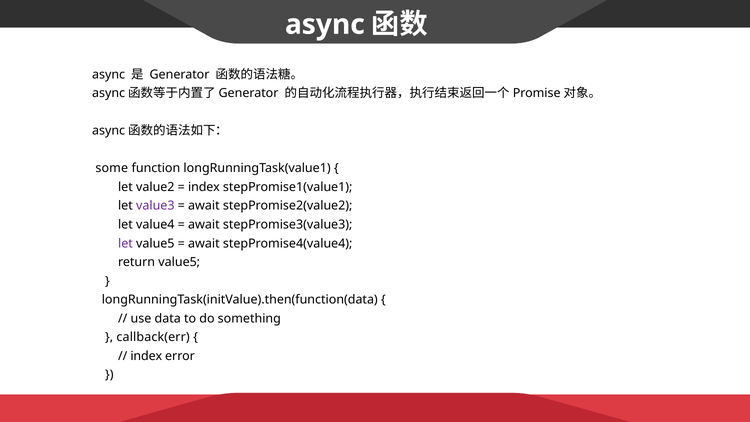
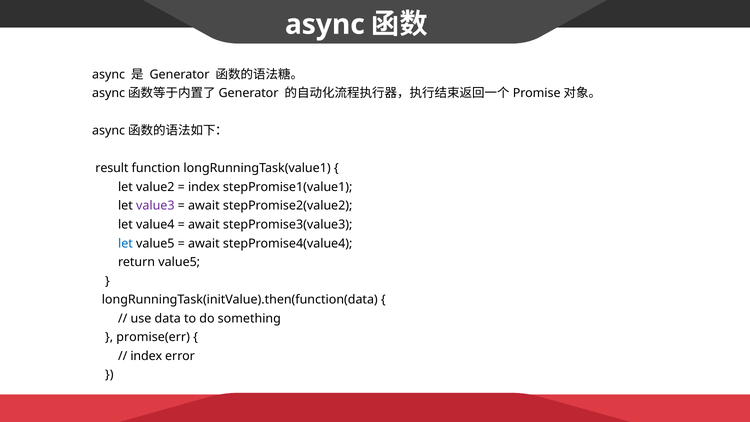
some: some -> result (112, 168)
let colour: purple -> blue (125, 243)
callback(err: callback(err -> promise(err (153, 337)
